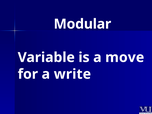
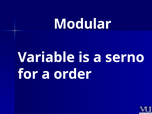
move: move -> serno (125, 57)
write: write -> order (73, 74)
